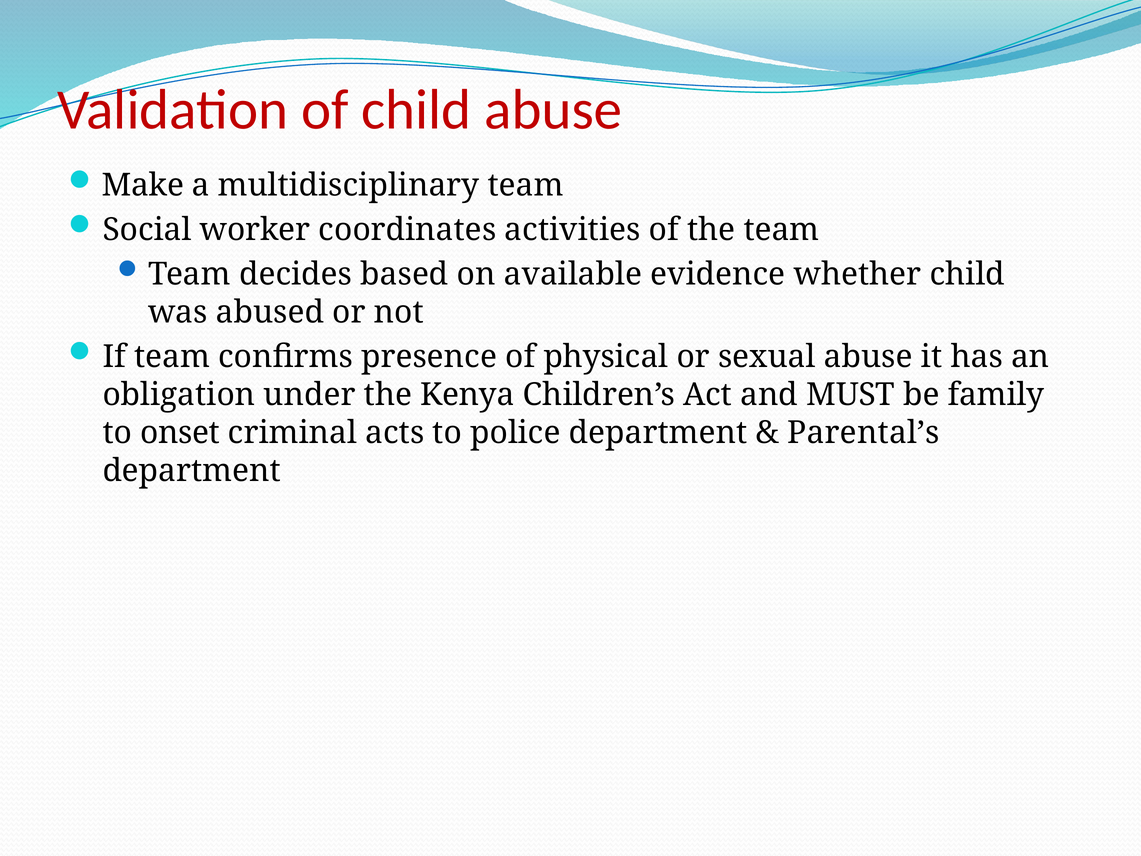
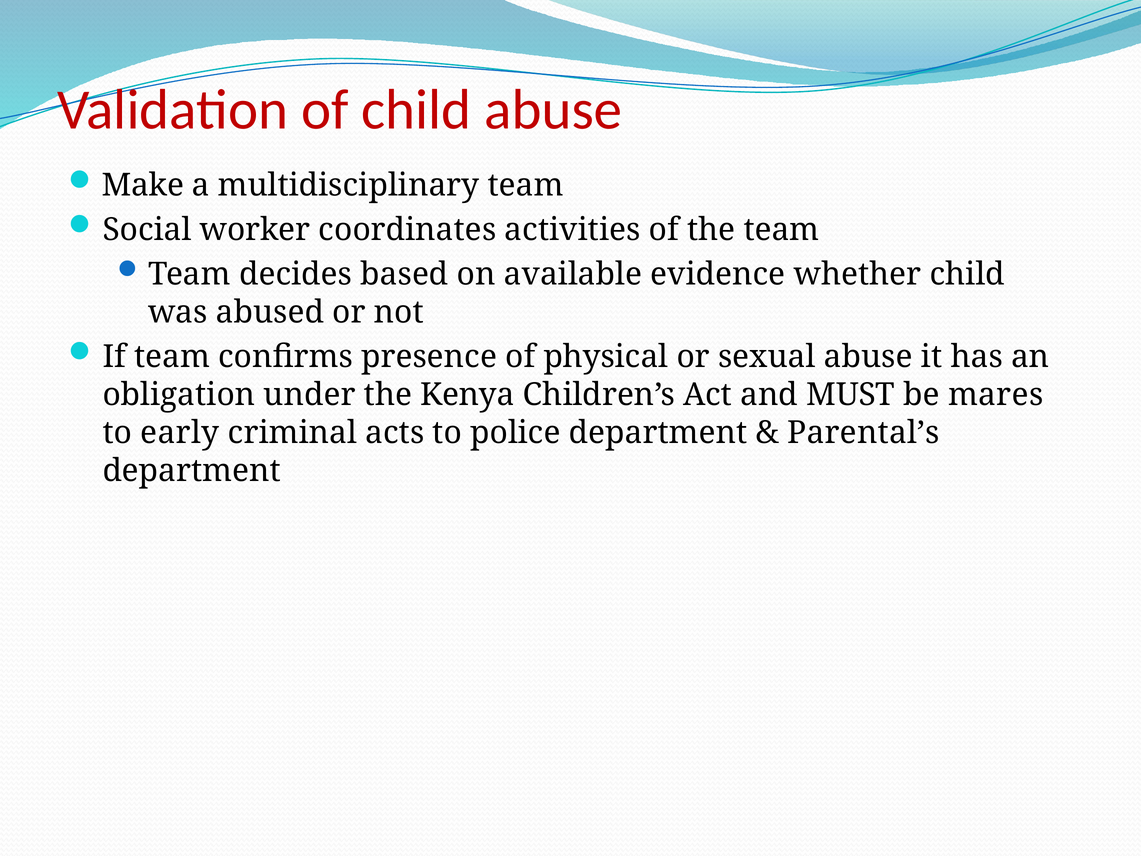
family: family -> mares (996, 395)
onset: onset -> early (180, 433)
